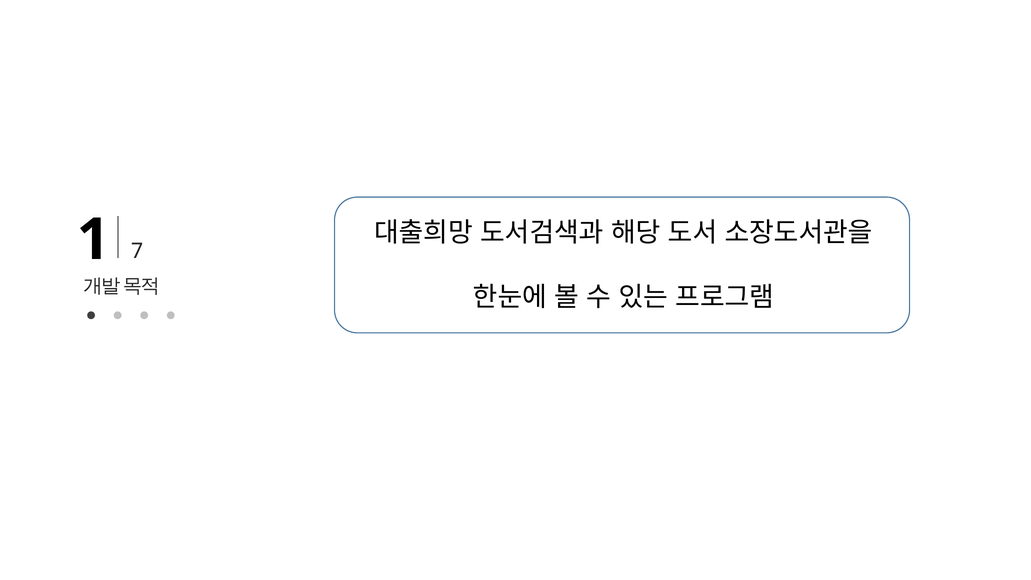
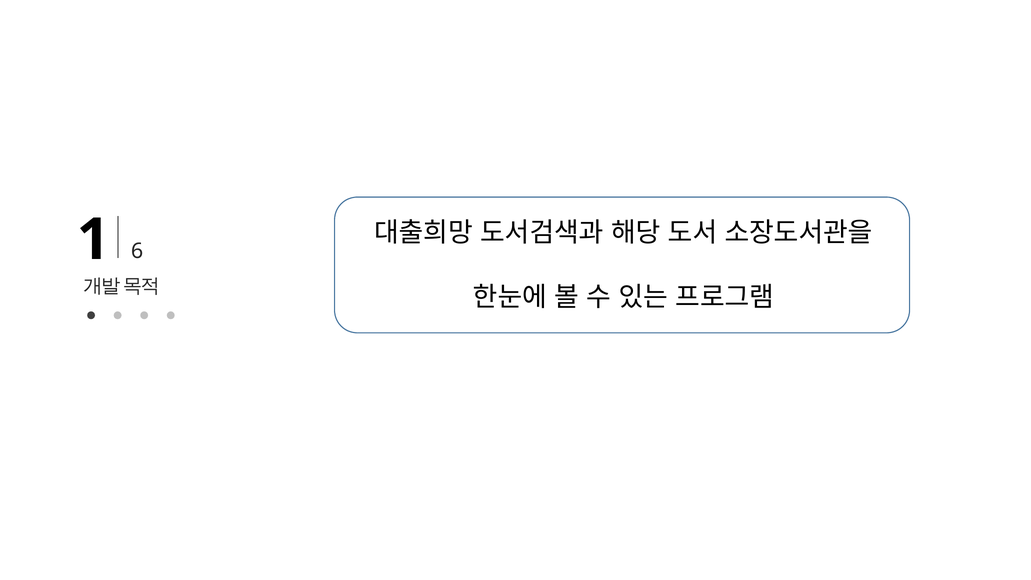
7: 7 -> 6 (137, 251)
